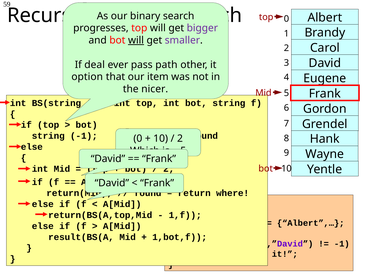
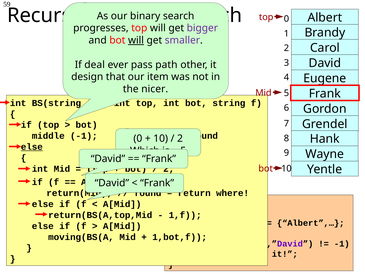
option: option -> design (87, 77)
string: string -> middle (48, 136)
else underline: none -> present (32, 147)
result(BS(A: result(BS(A -> moving(BS(A (81, 237)
